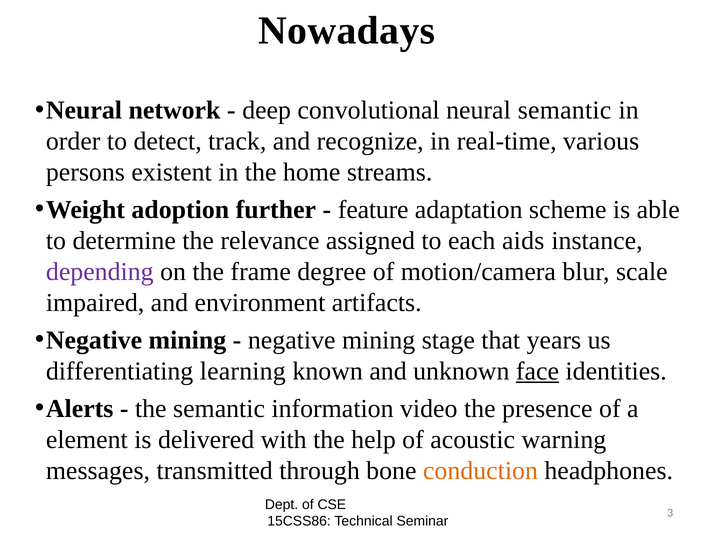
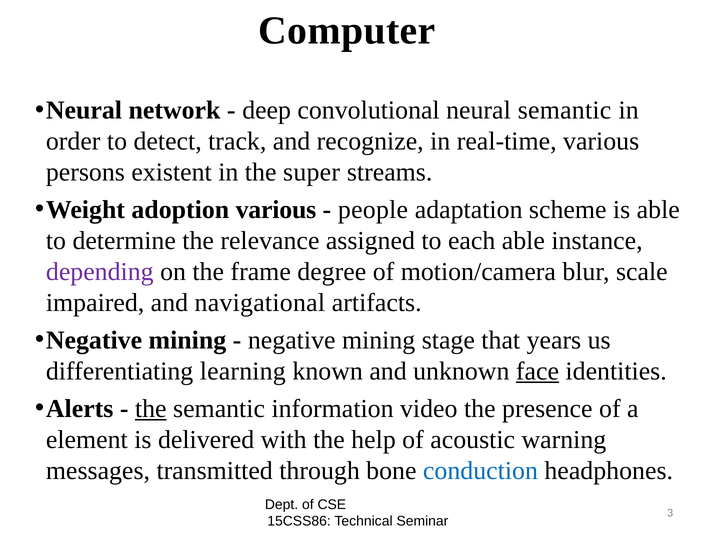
Nowadays: Nowadays -> Computer (347, 31)
home: home -> super (312, 172)
adoption further: further -> various (276, 210)
feature: feature -> people (373, 210)
each aids: aids -> able (523, 241)
environment: environment -> navigational (260, 303)
the underline: none -> present (151, 409)
conduction colour: orange -> blue (480, 471)
